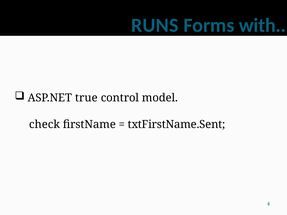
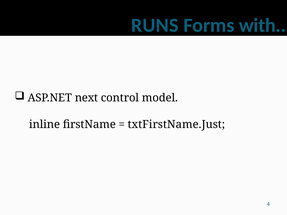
true: true -> next (86, 98)
check: check -> inline (45, 125)
txtFirstName.Sent: txtFirstName.Sent -> txtFirstName.Just (176, 125)
